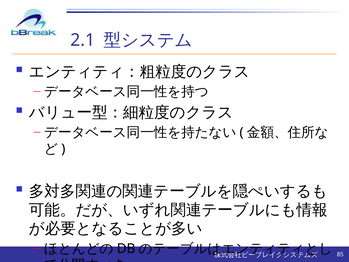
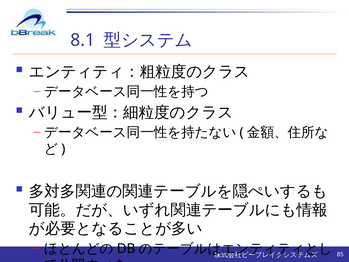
2.1: 2.1 -> 8.1 (83, 40)
